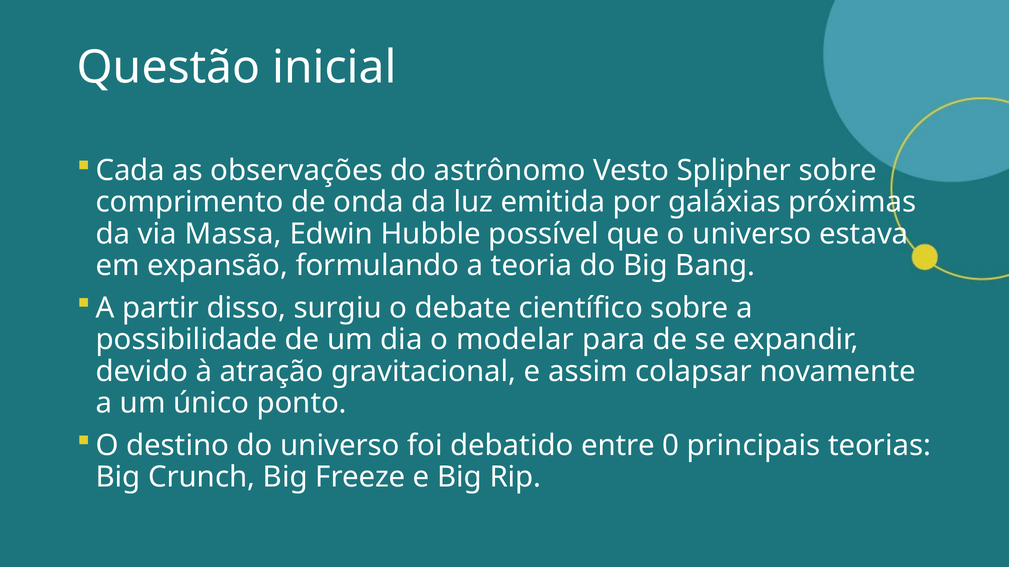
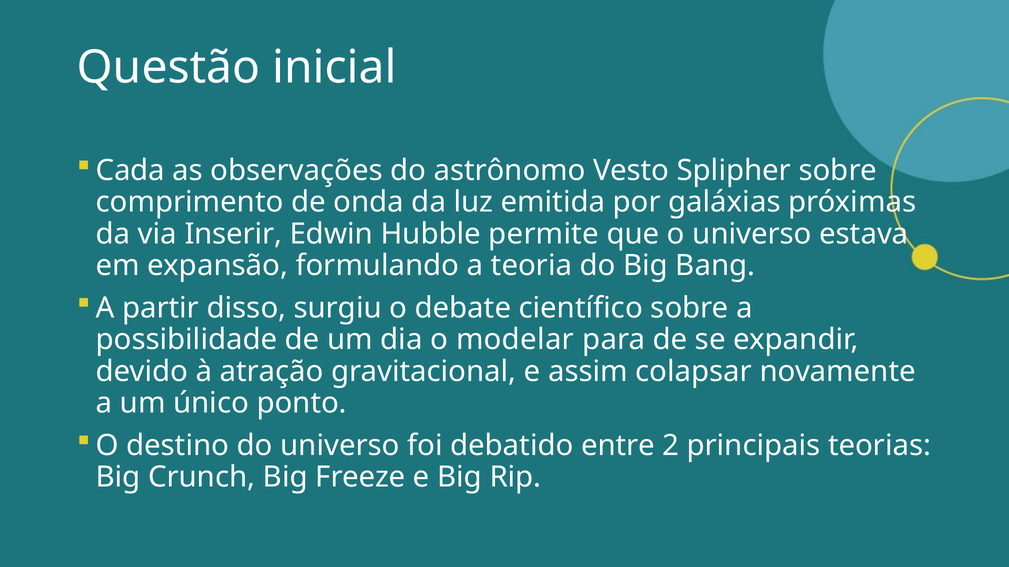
Massa: Massa -> Inserir (233, 234)
possível: possível -> permite (544, 234)
0: 0 -> 2 (671, 446)
